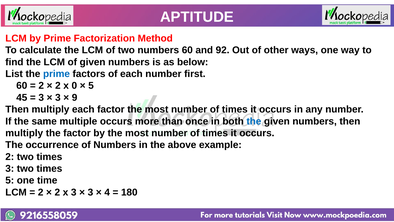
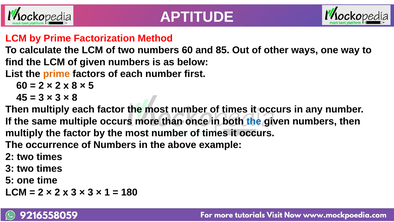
92: 92 -> 85 (223, 50)
prime colour: blue -> orange (56, 74)
x 0: 0 -> 8 (74, 86)
9: 9 -> 8 (75, 97)
4: 4 -> 1 (107, 192)
